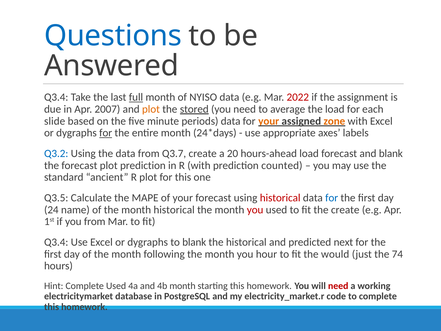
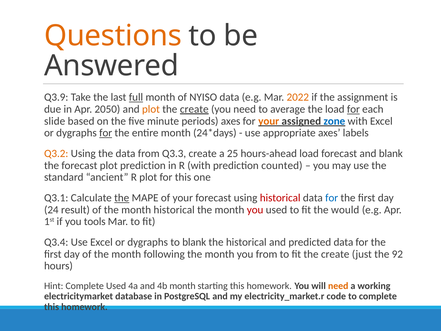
Questions colour: blue -> orange (113, 36)
Q3.4: Q3.4 -> Q3.9 (56, 97)
2022 colour: red -> orange (298, 97)
2007: 2007 -> 2050 (107, 109)
stored: stored -> create (194, 109)
for underline: none -> present (353, 109)
periods data: data -> axes (231, 121)
zone colour: orange -> blue (334, 121)
Q3.2 colour: blue -> orange (56, 153)
Q3.7: Q3.7 -> Q3.3 (174, 153)
20: 20 -> 25 (233, 153)
Q3.5: Q3.5 -> Q3.1 (56, 198)
the underline: none -> present (122, 198)
name: name -> result (75, 210)
the create: create -> would (345, 210)
you from: from -> tools (95, 221)
predicted next: next -> data (343, 242)
you hour: hour -> from (267, 254)
fit the would: would -> create (335, 254)
74: 74 -> 92 (397, 254)
need colour: red -> orange (338, 286)
